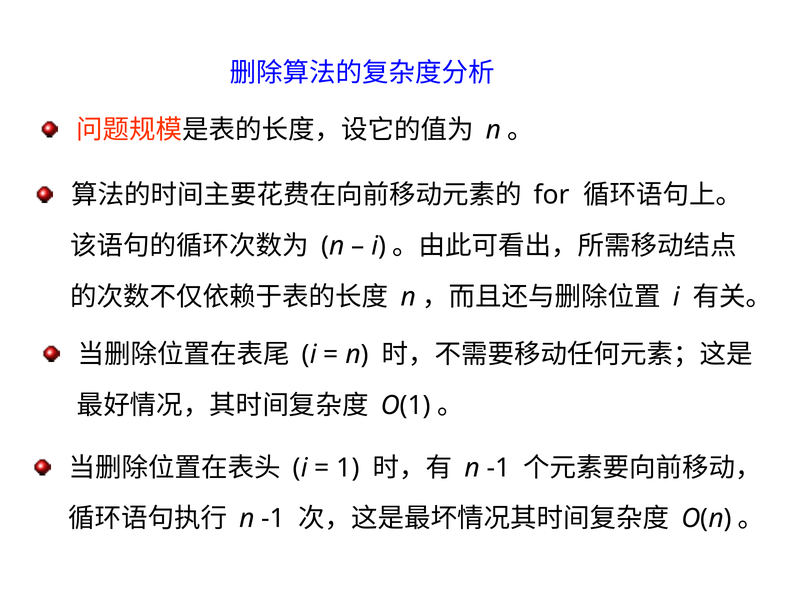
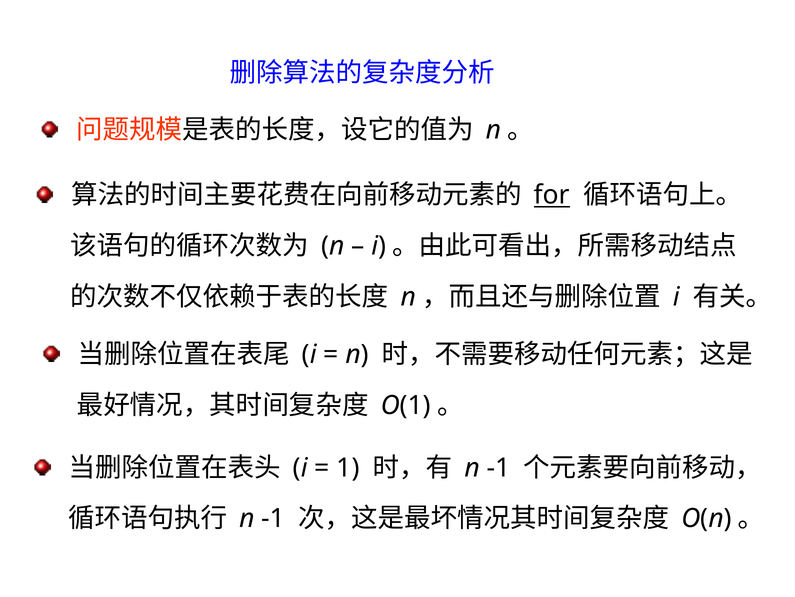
for underline: none -> present (552, 195)
